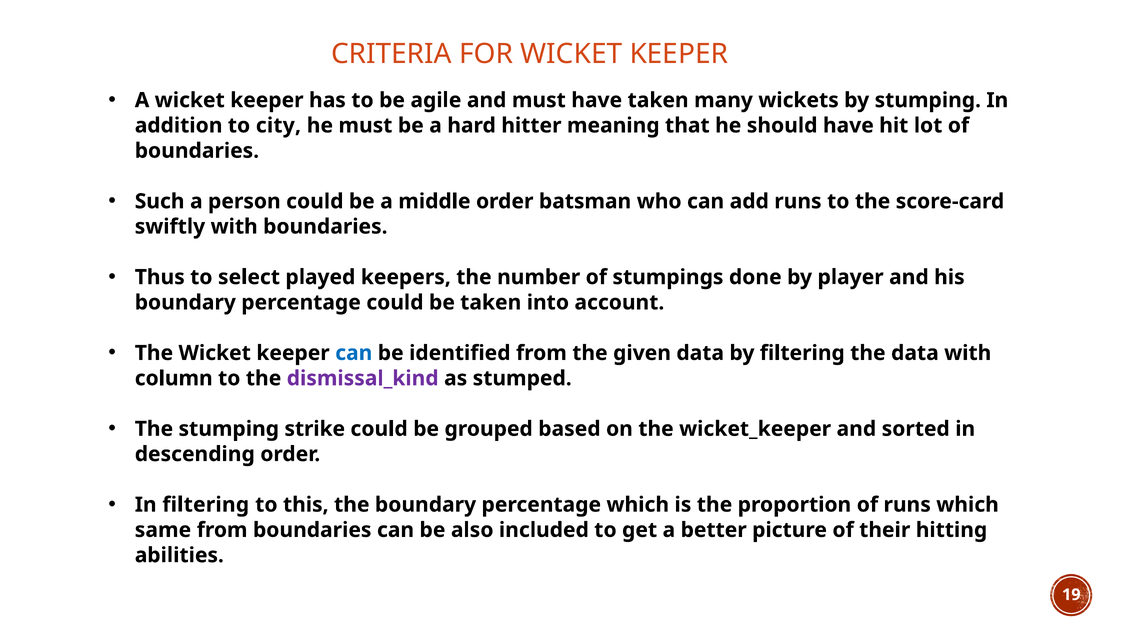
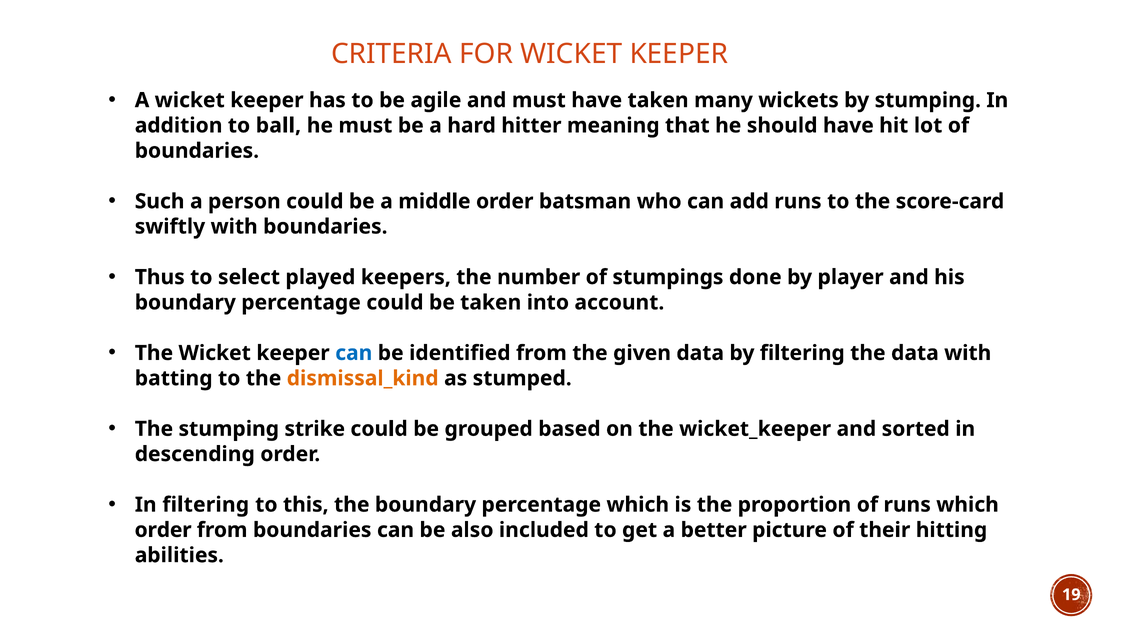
city: city -> ball (278, 125)
column: column -> batting (174, 378)
dismissal_kind colour: purple -> orange (363, 378)
same: same -> order (163, 530)
